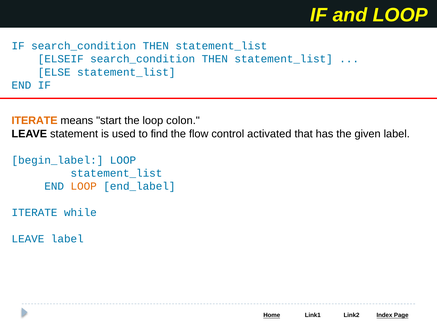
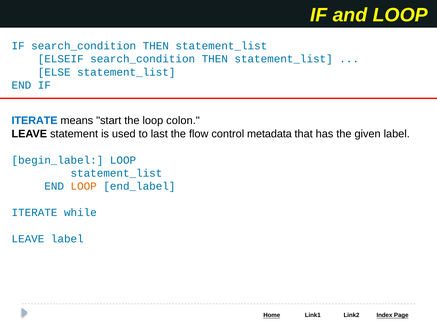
ITERATE colour: orange -> blue (35, 121)
find: find -> last (159, 134)
activated: activated -> metadata (269, 134)
